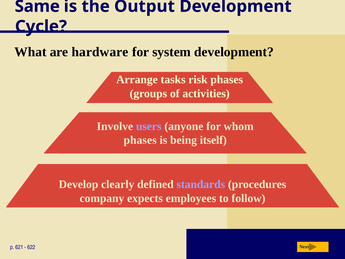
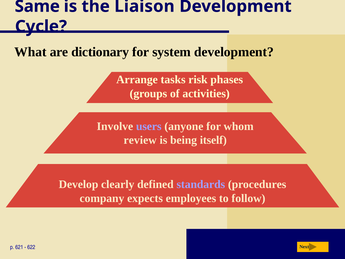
Output: Output -> Liaison (144, 6)
hardware: hardware -> dictionary (100, 52)
phases: phases -> review (140, 140)
